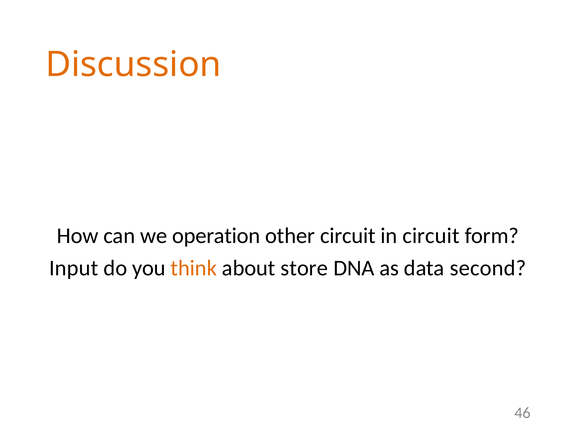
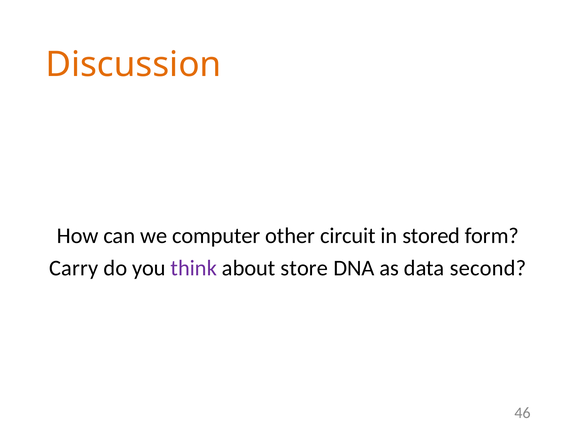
operation: operation -> computer (216, 236)
in circuit: circuit -> stored (431, 236)
Input: Input -> Carry (74, 268)
think colour: orange -> purple (194, 268)
